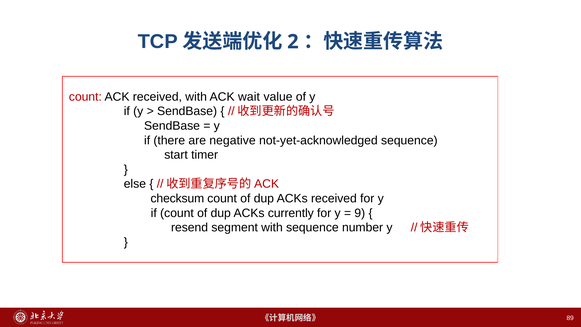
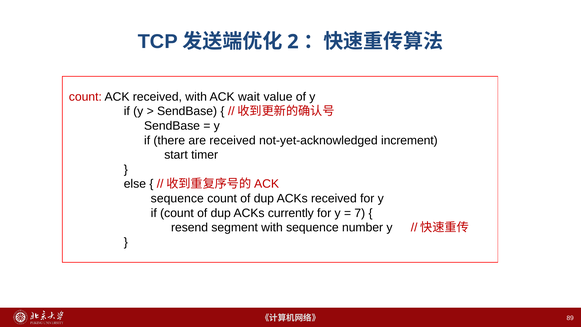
are negative: negative -> received (233, 140)
not-yet-acknowledged sequence: sequence -> increment (409, 140)
checksum: checksum -> sequence (177, 198)
9: 9 -> 7 (360, 213)
